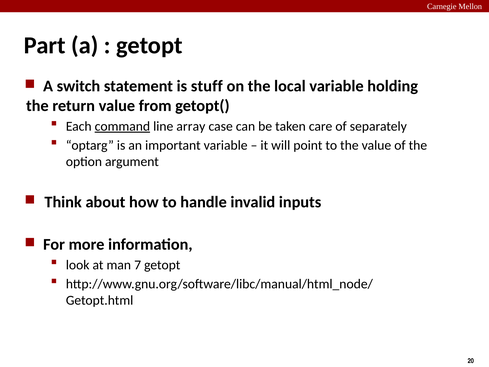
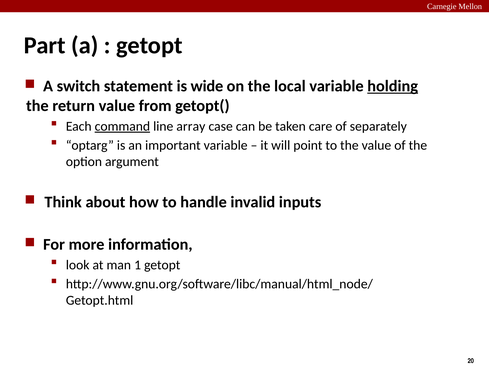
stuff: stuff -> wide (207, 86)
holding underline: none -> present (393, 86)
7: 7 -> 1 (138, 265)
